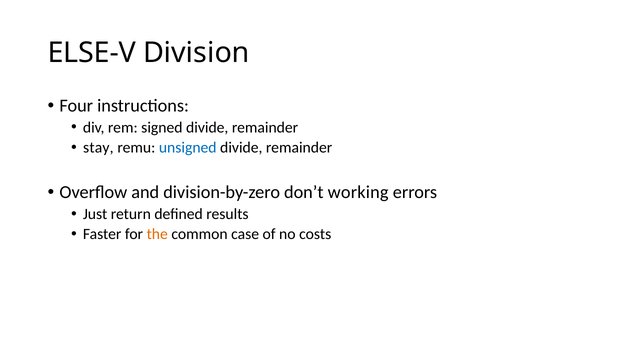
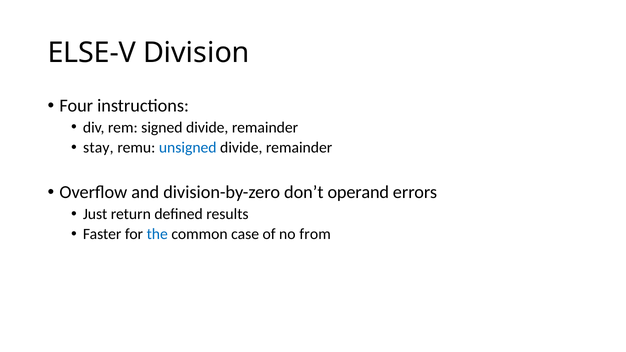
working: working -> operand (358, 193)
the colour: orange -> blue (157, 234)
costs: costs -> from (315, 234)
